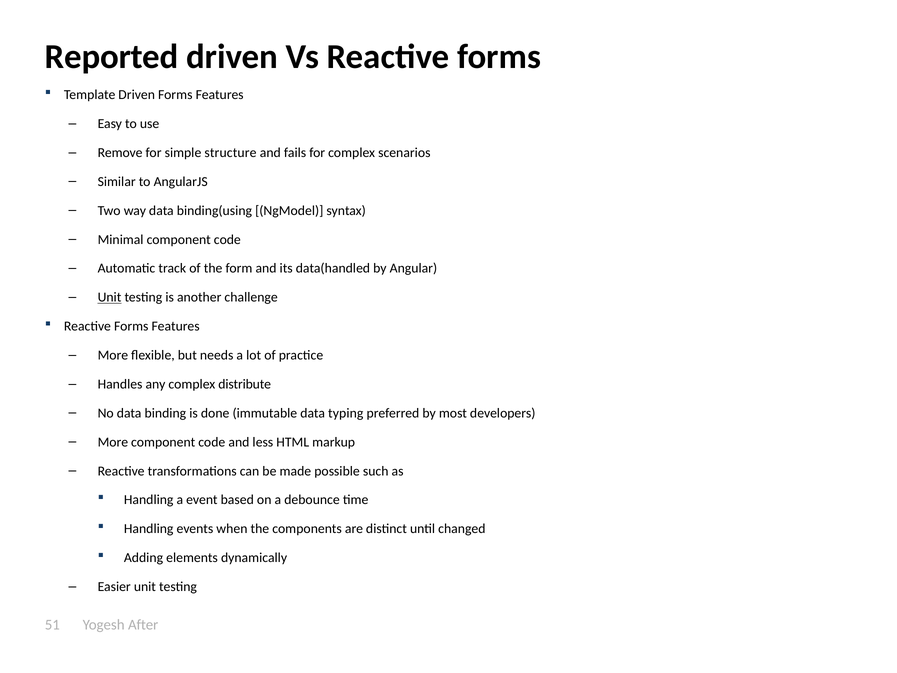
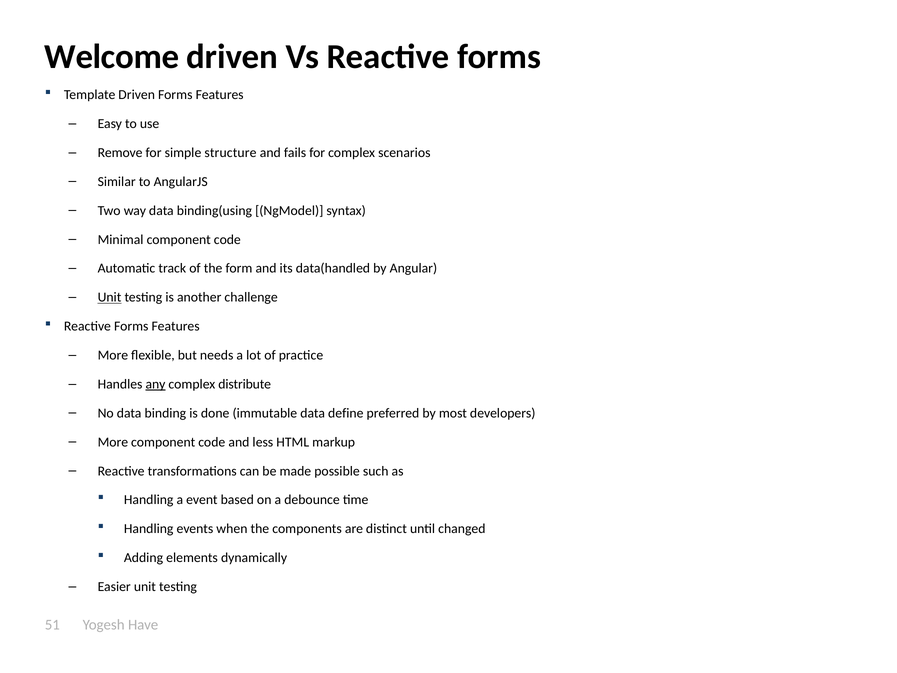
Reported: Reported -> Welcome (112, 57)
any underline: none -> present (155, 384)
typing: typing -> define (346, 413)
After: After -> Have (143, 624)
